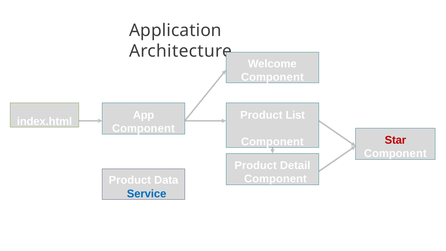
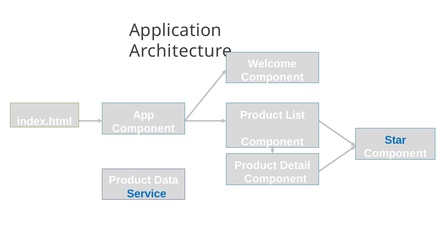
Star colour: red -> blue (395, 140)
